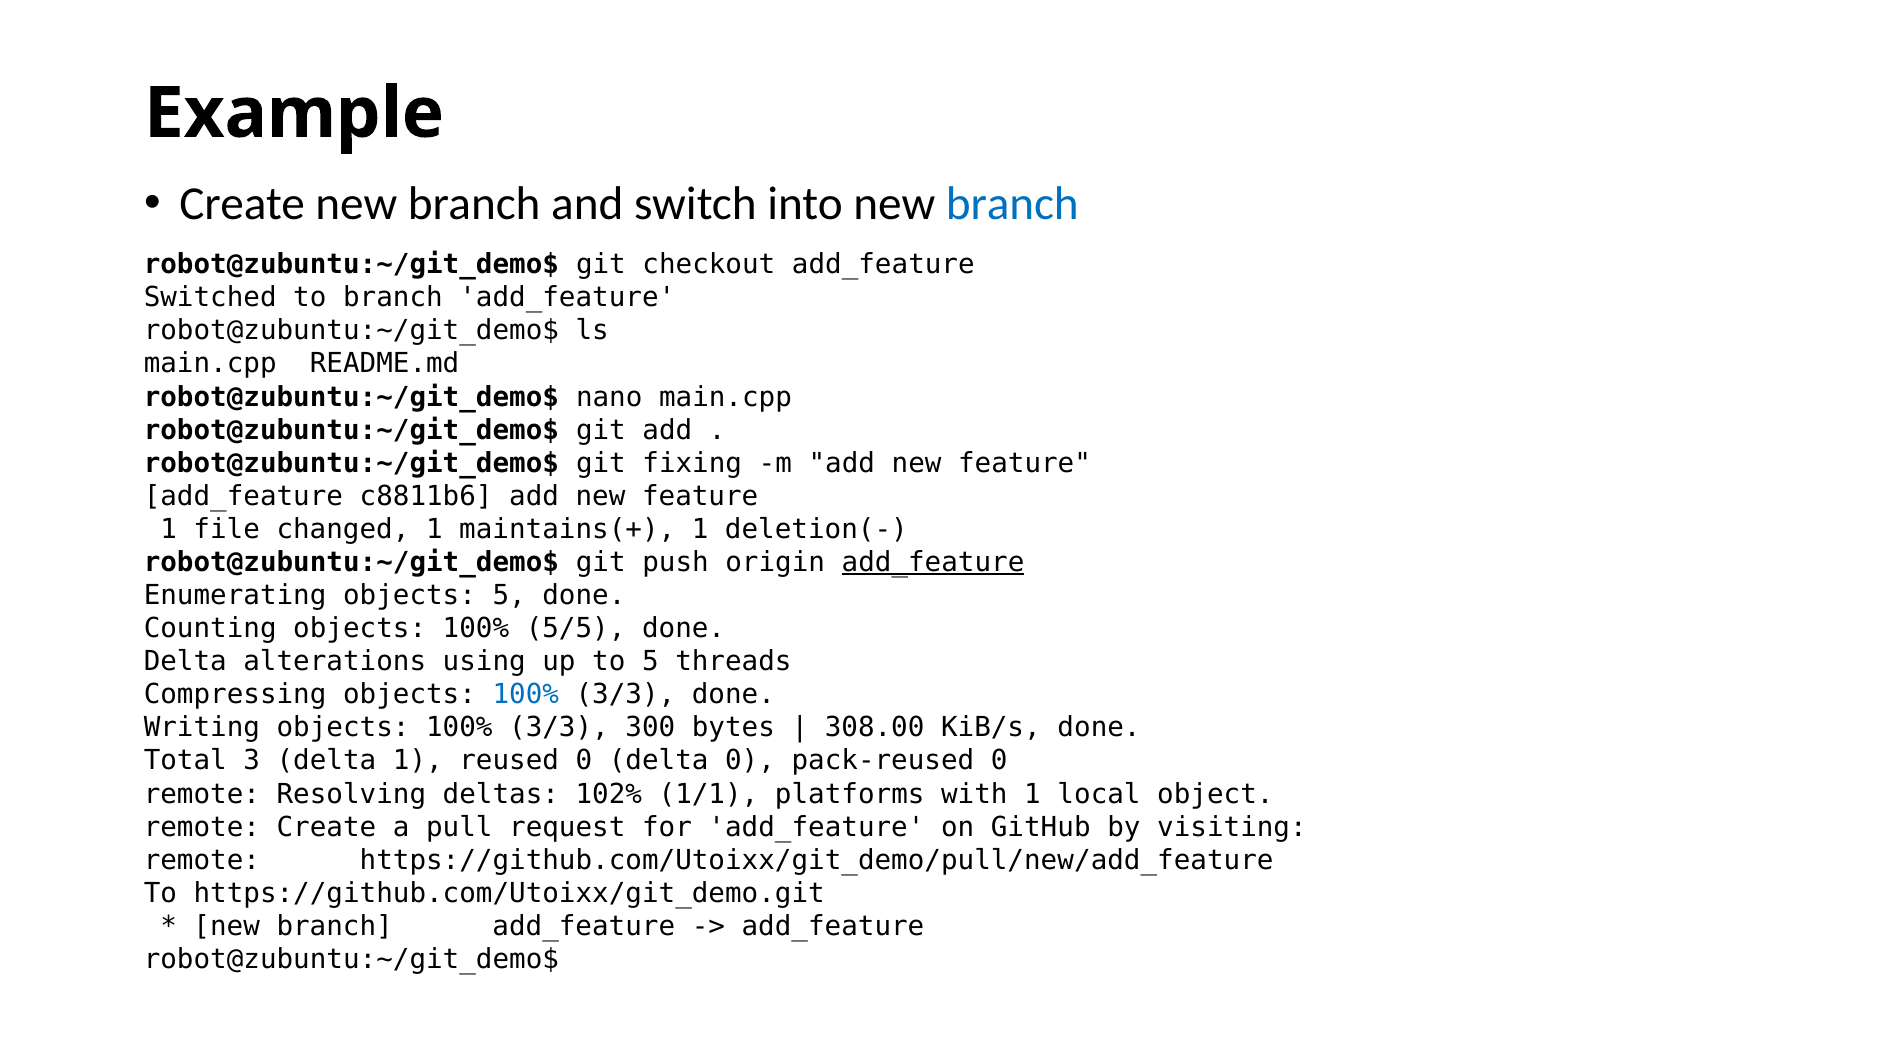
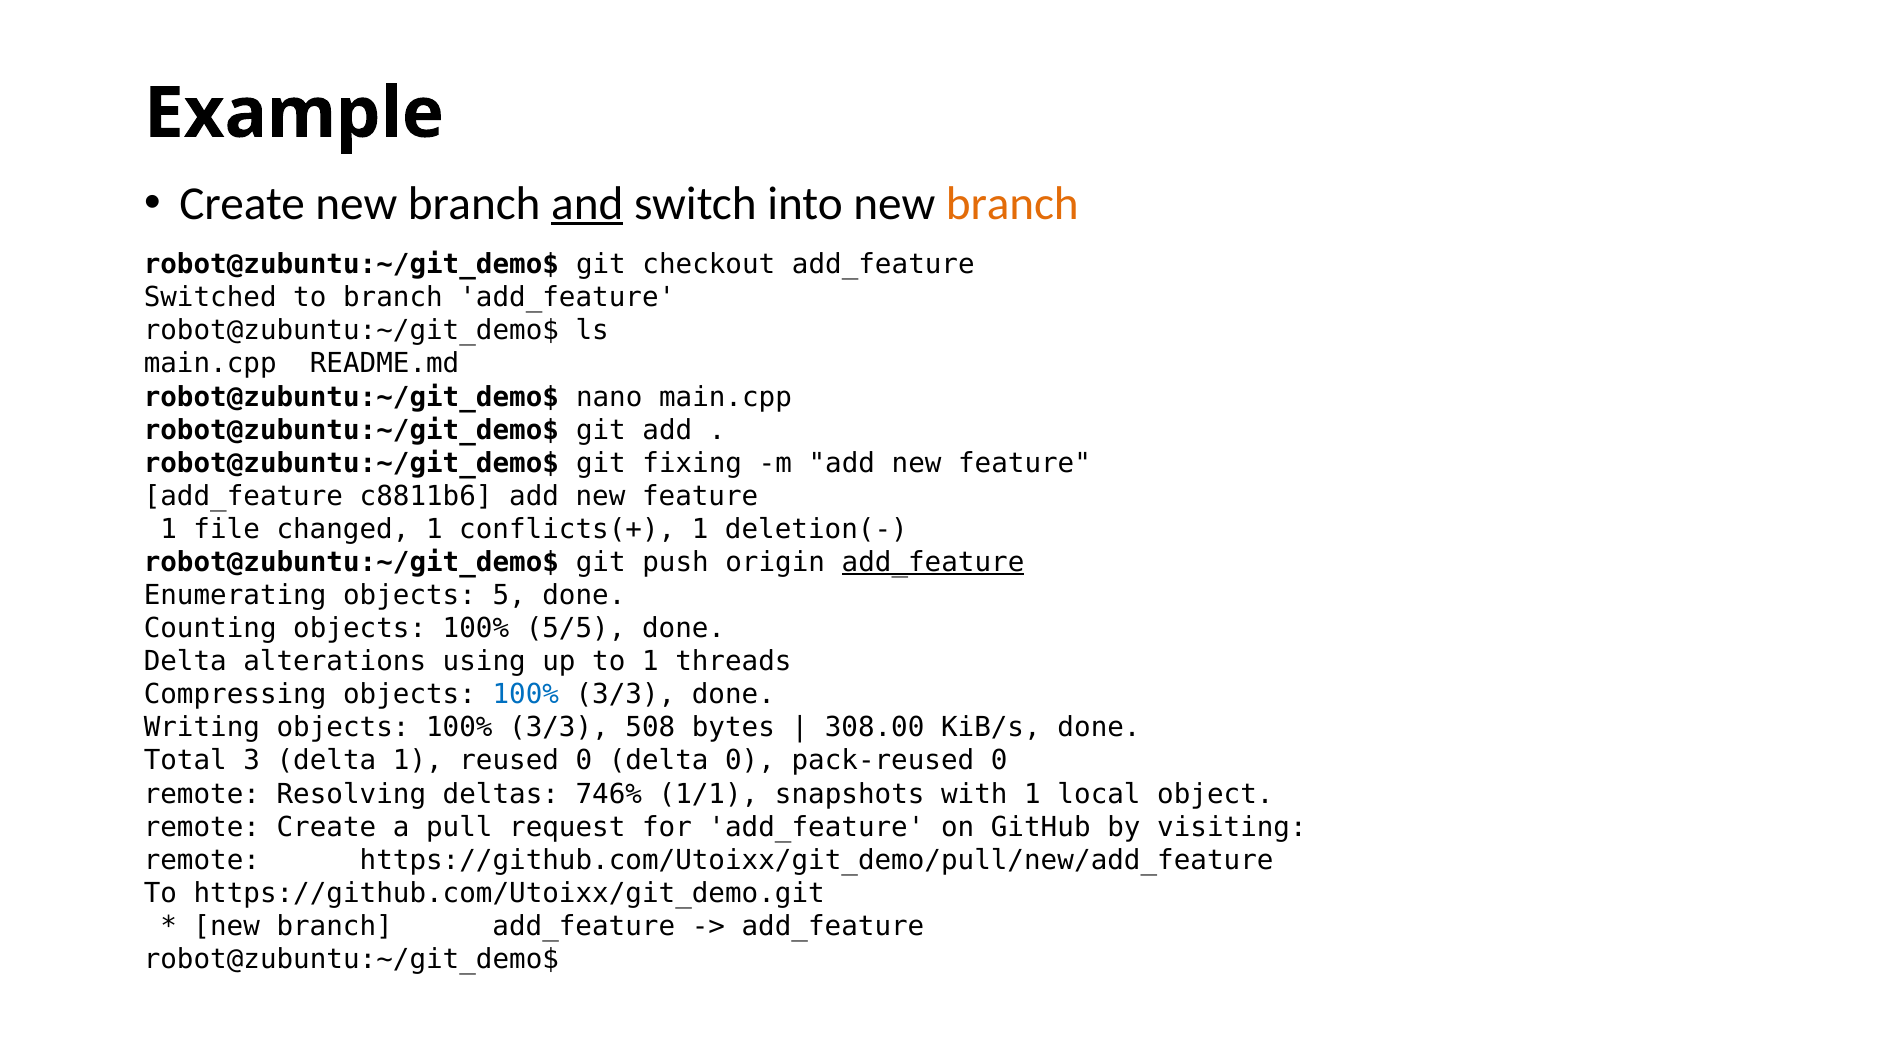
and underline: none -> present (587, 204)
branch colour: blue -> orange (1012, 204)
maintains(+: maintains(+ -> conflicts(+ (567, 529)
to 5: 5 -> 1 (650, 661)
300: 300 -> 508 (650, 727)
102%: 102% -> 746% (609, 794)
platforms: platforms -> snapshots (850, 794)
